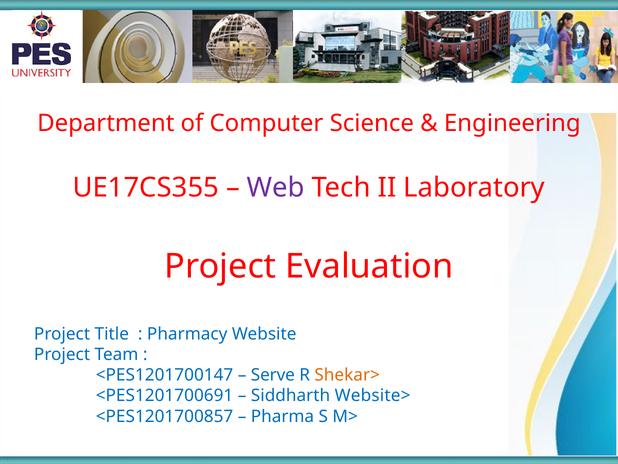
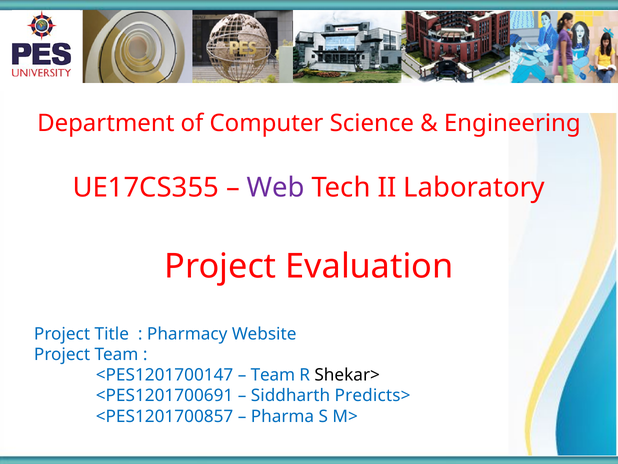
Serve: Serve -> Team (273, 375)
Shekar> colour: orange -> black (347, 375)
Website>: Website> -> Predicts> (373, 395)
